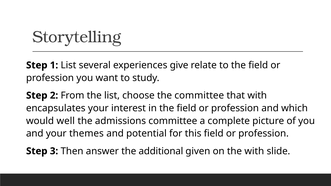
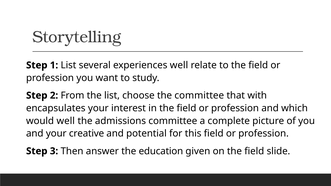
experiences give: give -> well (179, 65)
themes: themes -> creative (87, 134)
additional: additional -> education (161, 151)
on the with: with -> field (254, 151)
